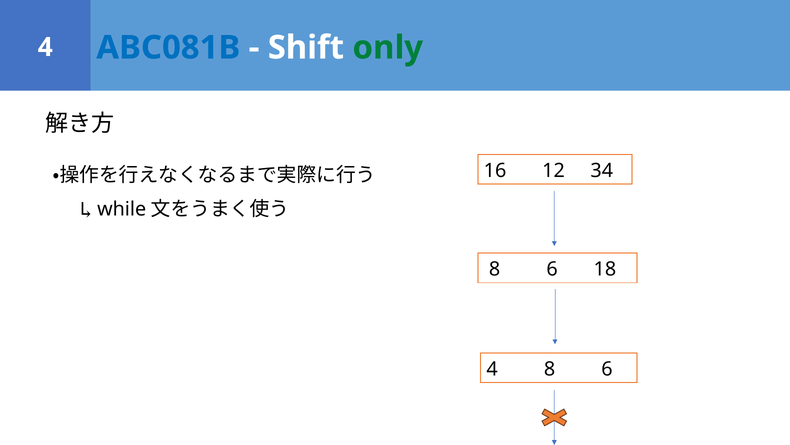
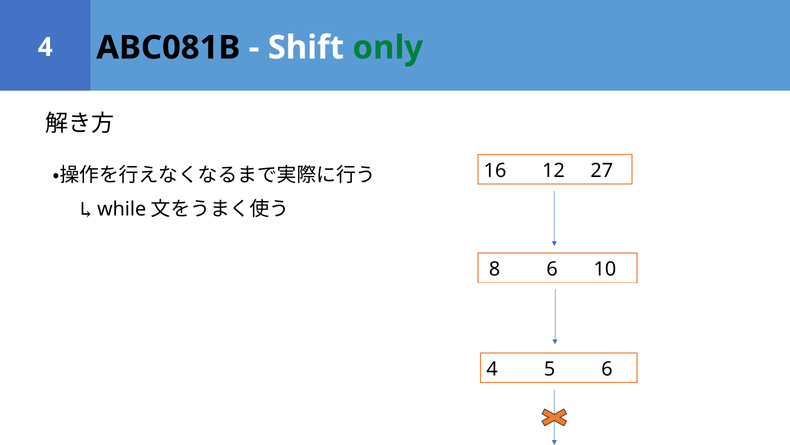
ABC081B colour: blue -> black (168, 48)
34: 34 -> 27 (602, 170)
18: 18 -> 10 (605, 269)
4 8: 8 -> 5 (550, 369)
